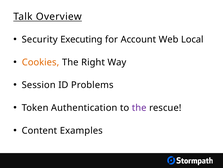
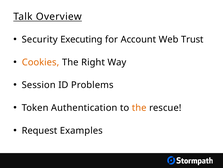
Local: Local -> Trust (192, 39)
the colour: purple -> orange (139, 107)
Content: Content -> Request (39, 130)
